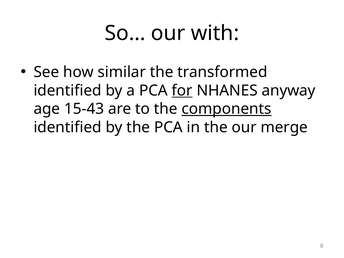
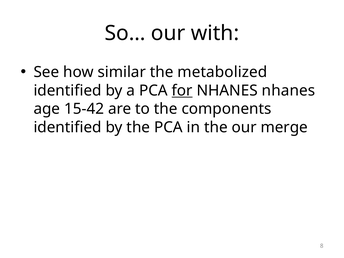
transformed: transformed -> metabolized (222, 72)
NHANES anyway: anyway -> nhanes (288, 91)
15-43: 15-43 -> 15-42 (84, 109)
components underline: present -> none (226, 109)
